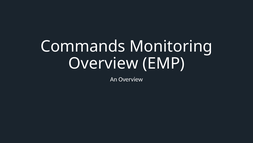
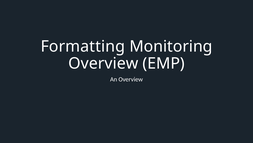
Commands: Commands -> Formatting (83, 46)
